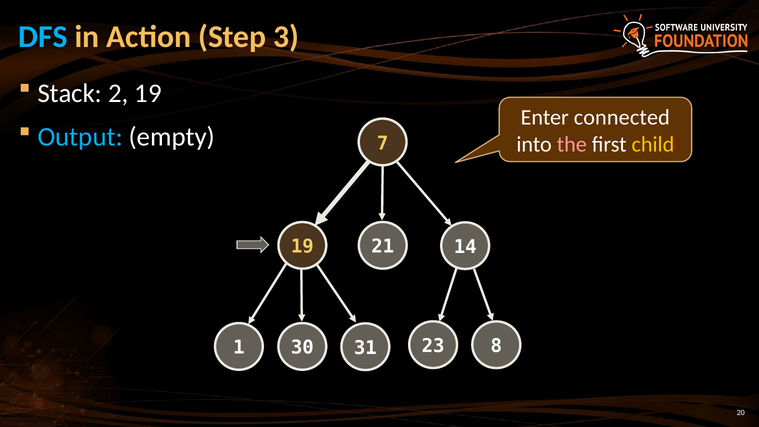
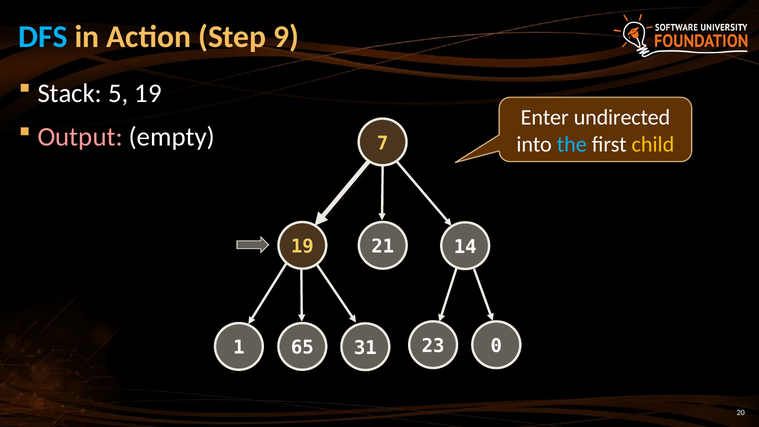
3: 3 -> 9 (286, 37)
2: 2 -> 5 (118, 94)
connected: connected -> undirected (622, 118)
Output colour: light blue -> pink (80, 137)
the colour: pink -> light blue (572, 144)
8: 8 -> 0 (496, 346)
30: 30 -> 65 (302, 348)
